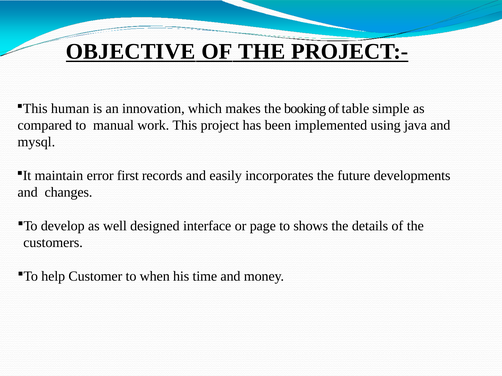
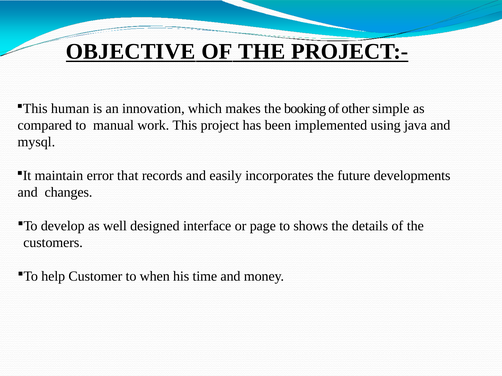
table: table -> other (356, 109)
first: first -> that (128, 176)
